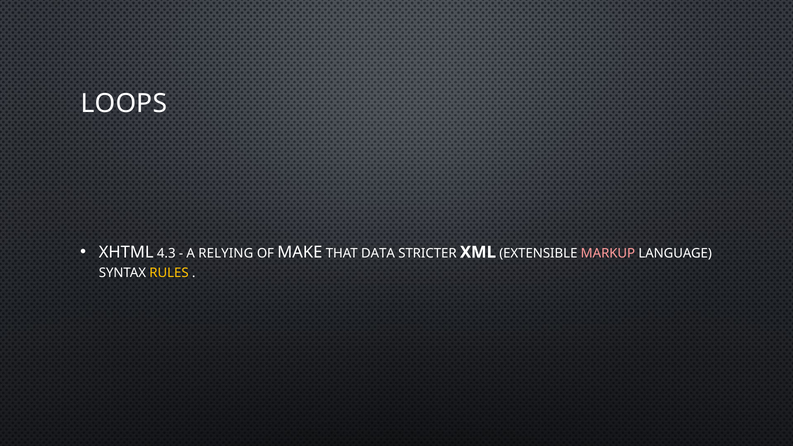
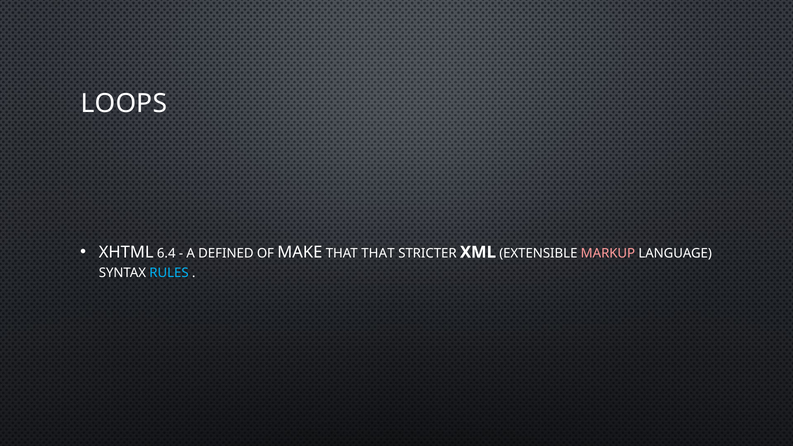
4.3: 4.3 -> 6.4 (166, 253)
RELYING: RELYING -> DEFINED (226, 253)
THAT DATA: DATA -> THAT (378, 253)
RULES colour: yellow -> light blue (169, 273)
